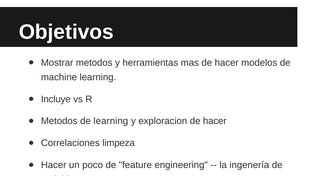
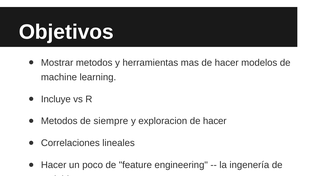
de learning: learning -> siempre (111, 121)
limpeza: limpeza -> lineales (119, 143)
